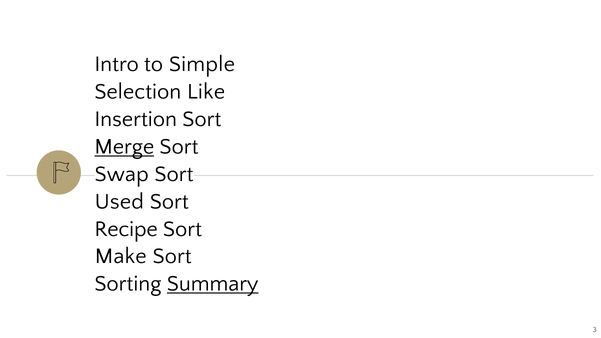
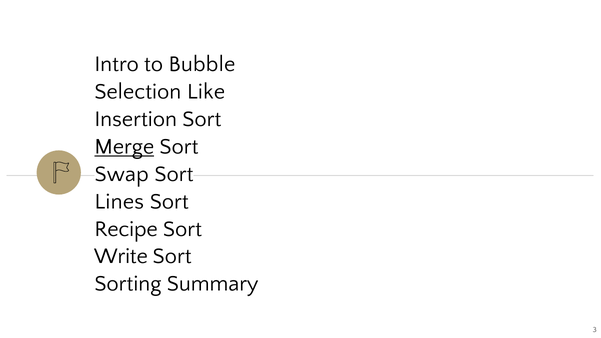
Simple: Simple -> Bubble (202, 64)
Used: Used -> Lines (119, 201)
Make: Make -> Write (121, 256)
Summary underline: present -> none (213, 284)
